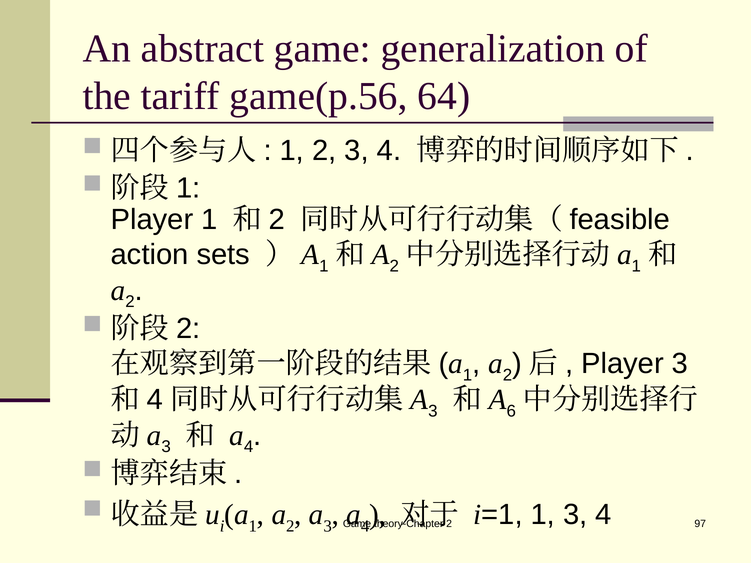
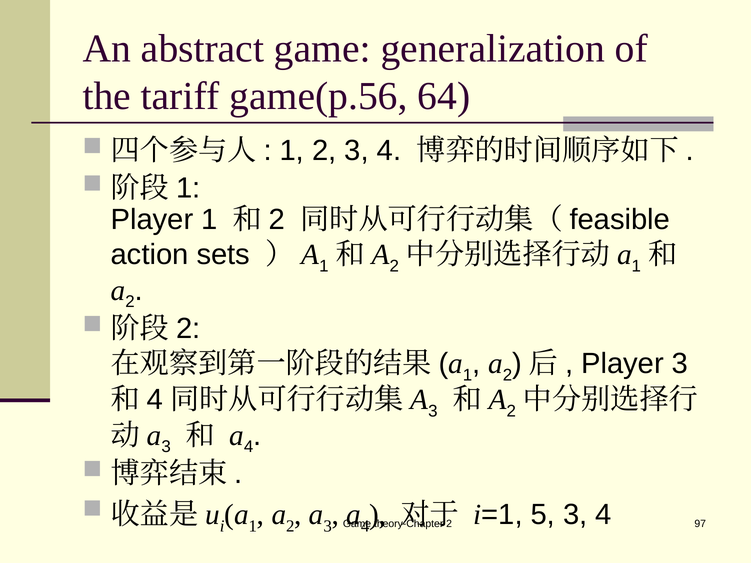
6: 6 -> 2 (511, 411)
i=1 1: 1 -> 5 (543, 515)
